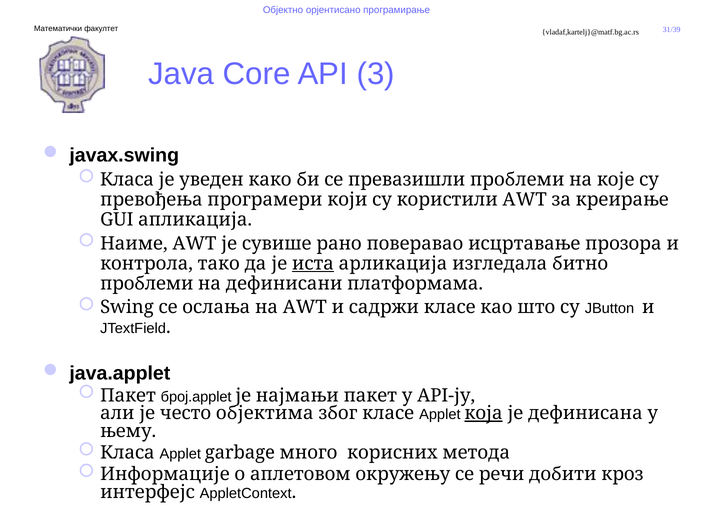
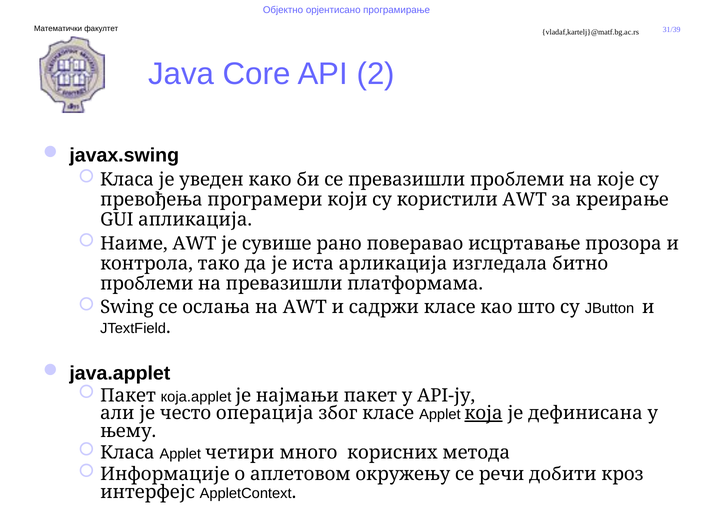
3: 3 -> 2 (376, 74)
иста underline: present -> none (313, 264)
на дефинисани: дефинисани -> превазишли (284, 284)
број.applet: број.applet -> која.applet (196, 397)
објектима: објектима -> операција (265, 414)
garbage: garbage -> четири (240, 453)
